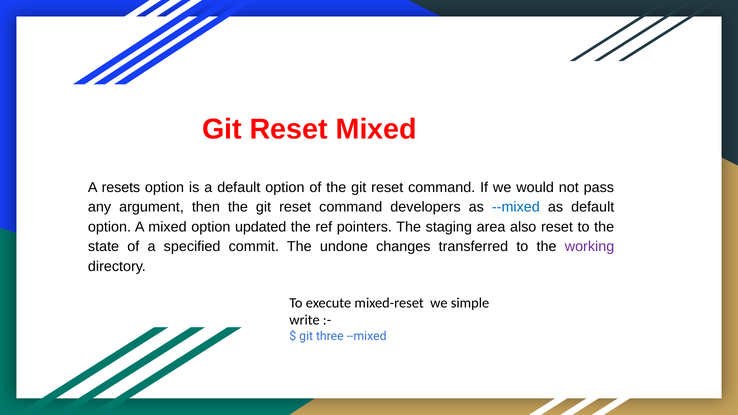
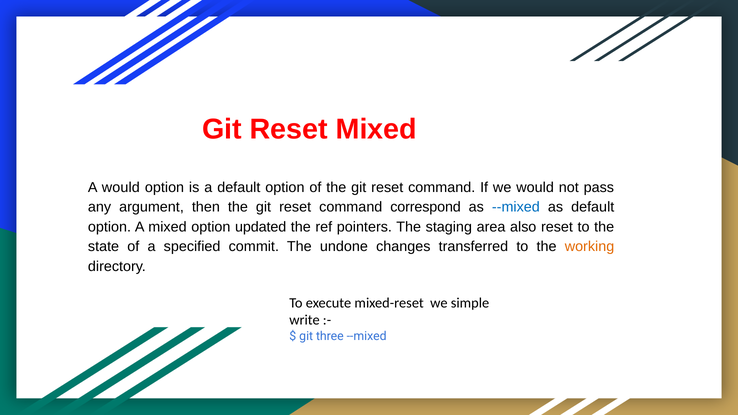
A resets: resets -> would (121, 187)
developers: developers -> correspond (426, 207)
working colour: purple -> orange (590, 247)
